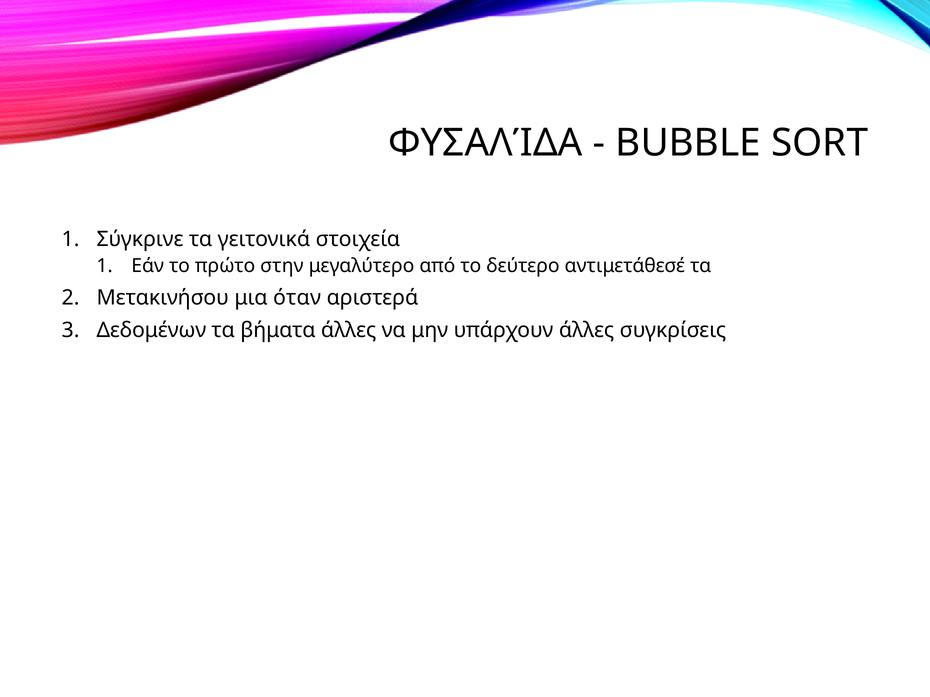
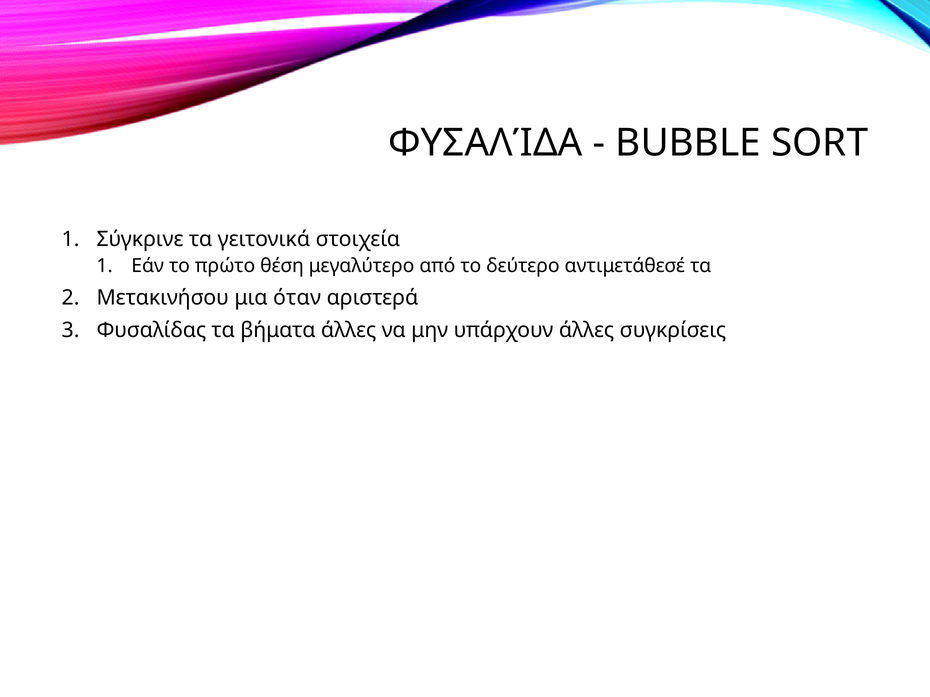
στην: στην -> θέση (282, 266)
Δεδομένων: Δεδομένων -> Φυσαλίδας (151, 330)
